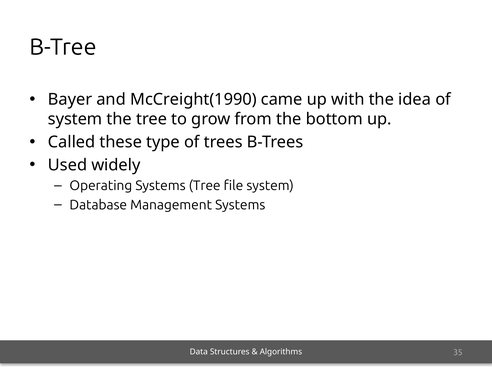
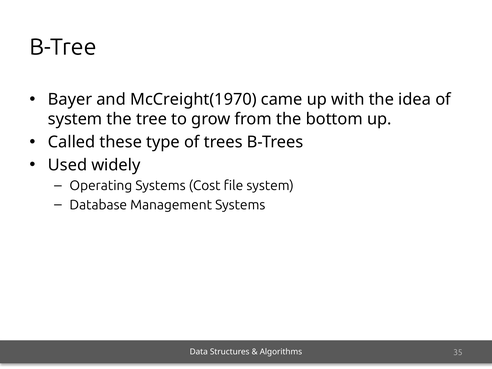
McCreight(1990: McCreight(1990 -> McCreight(1970 (193, 100)
Systems Tree: Tree -> Cost (205, 186)
